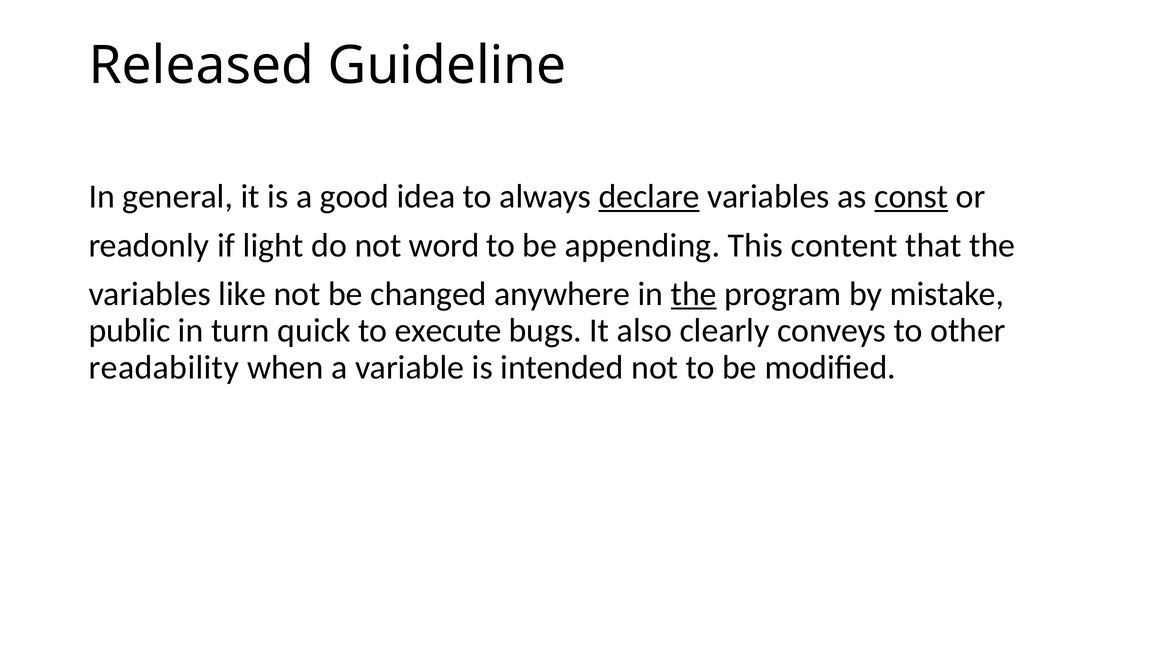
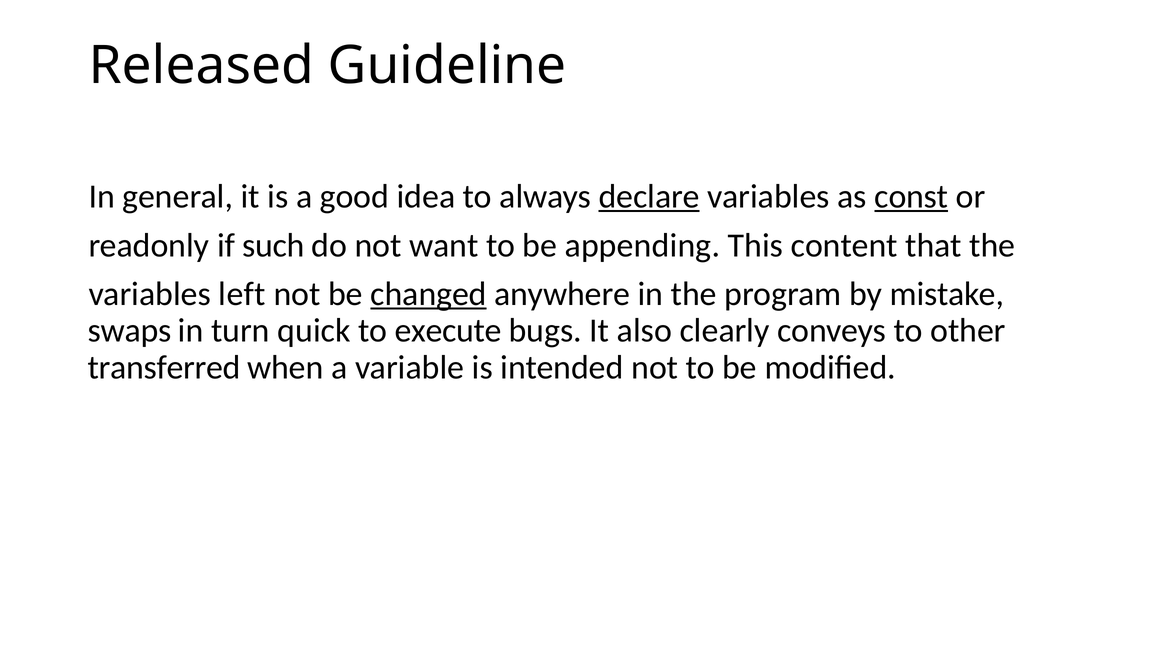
light: light -> such (273, 245)
word: word -> want (444, 245)
like: like -> left (242, 294)
changed underline: none -> present (429, 294)
the underline: present -> none (694, 294)
public: public -> swaps (130, 331)
readability: readability -> transferred (164, 367)
